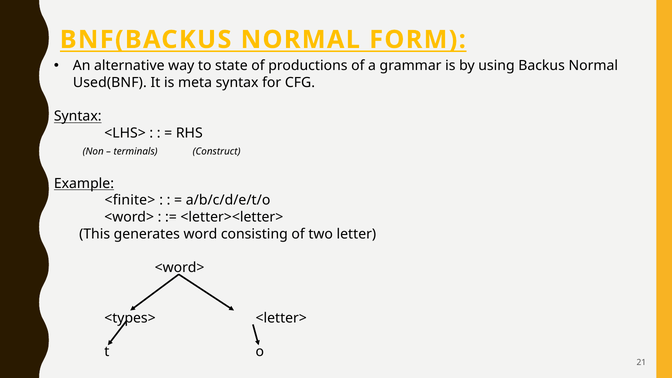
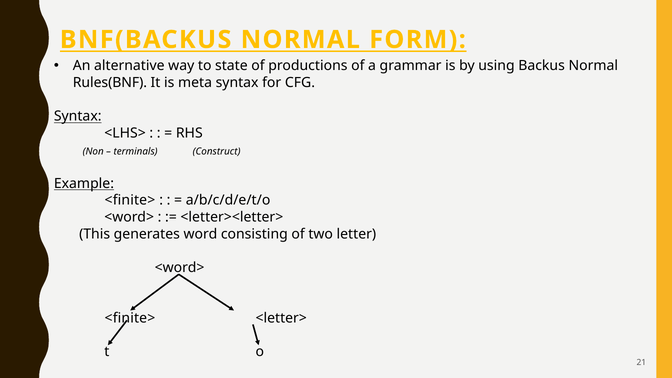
Used(BNF: Used(BNF -> Rules(BNF (110, 83)
<types>: <types> -> <finite> (130, 318)
